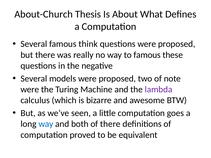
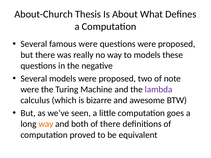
famous think: think -> were (88, 44)
to famous: famous -> models (147, 55)
way colour: blue -> orange (46, 124)
